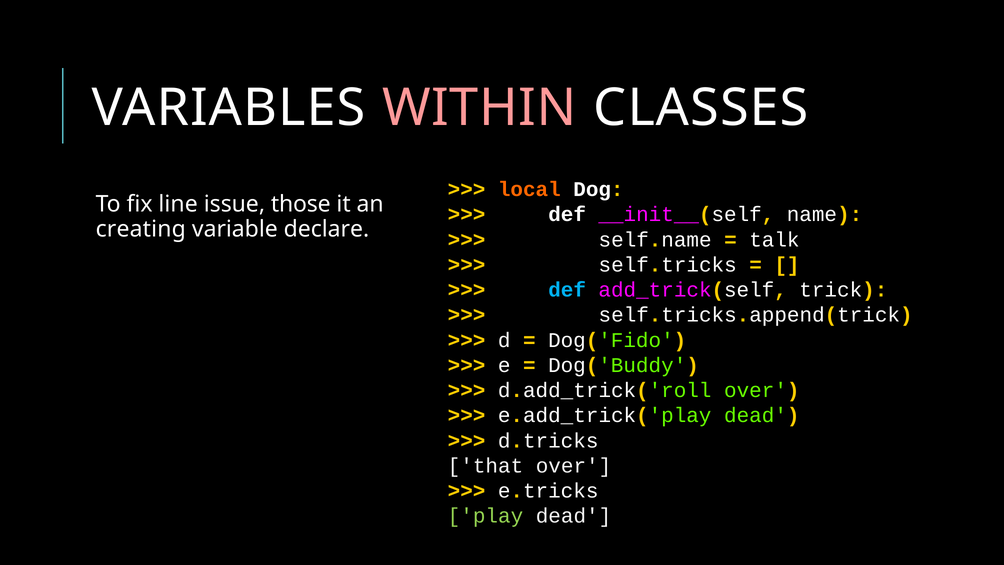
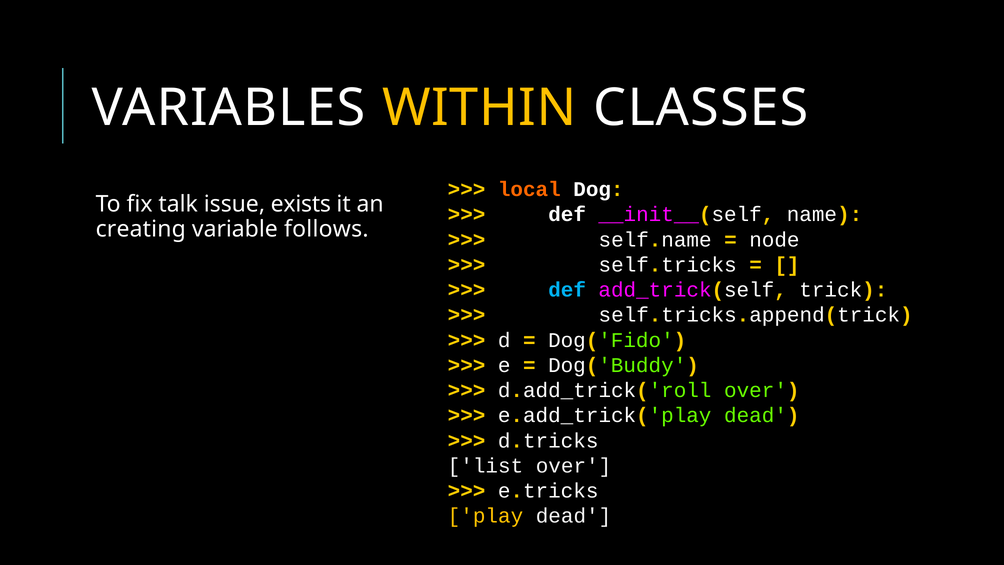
WITHIN colour: pink -> yellow (479, 108)
line: line -> talk (178, 204)
those: those -> exists (301, 204)
declare: declare -> follows (326, 229)
talk: talk -> node (774, 240)
that: that -> list (485, 466)
play colour: light green -> yellow (485, 516)
